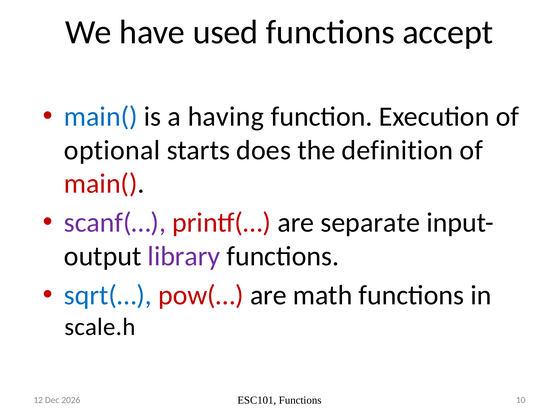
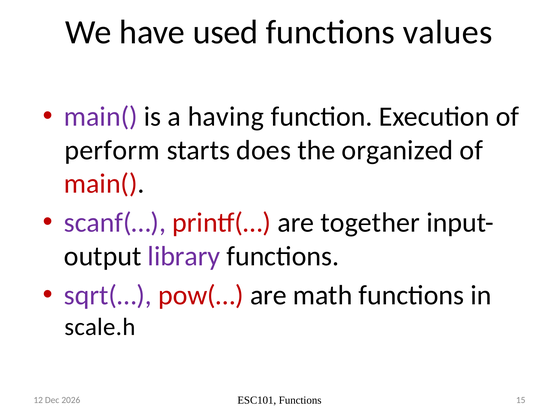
accept: accept -> values (448, 32)
main( colour: blue -> purple (101, 117)
optional: optional -> perform (112, 150)
definition: definition -> organized (397, 150)
separate: separate -> together (370, 223)
sqrt(… colour: blue -> purple (108, 296)
10: 10 -> 15 (521, 400)
